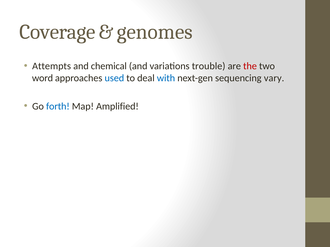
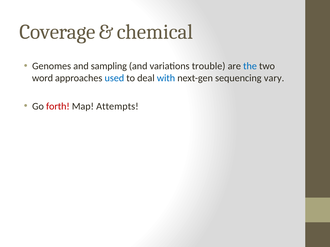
genomes: genomes -> chemical (155, 32)
Attempts: Attempts -> Genomes (52, 66)
chemical: chemical -> sampling (109, 66)
the colour: red -> blue (250, 66)
forth colour: blue -> red (58, 106)
Amplified: Amplified -> Attempts (117, 106)
